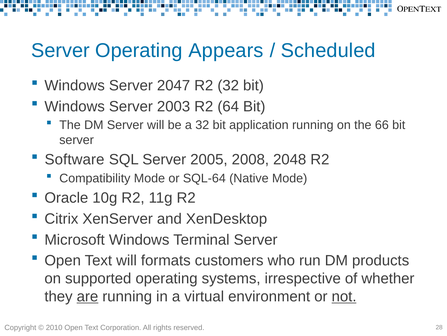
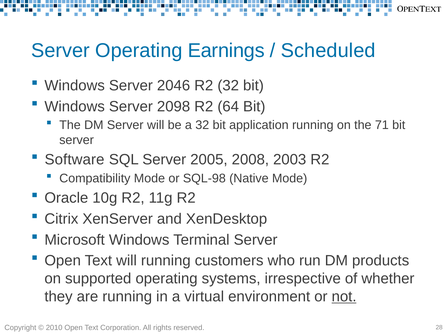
Appears: Appears -> Earnings (226, 51)
2047: 2047 -> 2046 (174, 85)
2003: 2003 -> 2098 (174, 106)
66: 66 -> 71 (382, 125)
2048: 2048 -> 2003 (290, 159)
SQL-64: SQL-64 -> SQL-98 (204, 178)
will formats: formats -> running (166, 260)
are underline: present -> none (87, 296)
